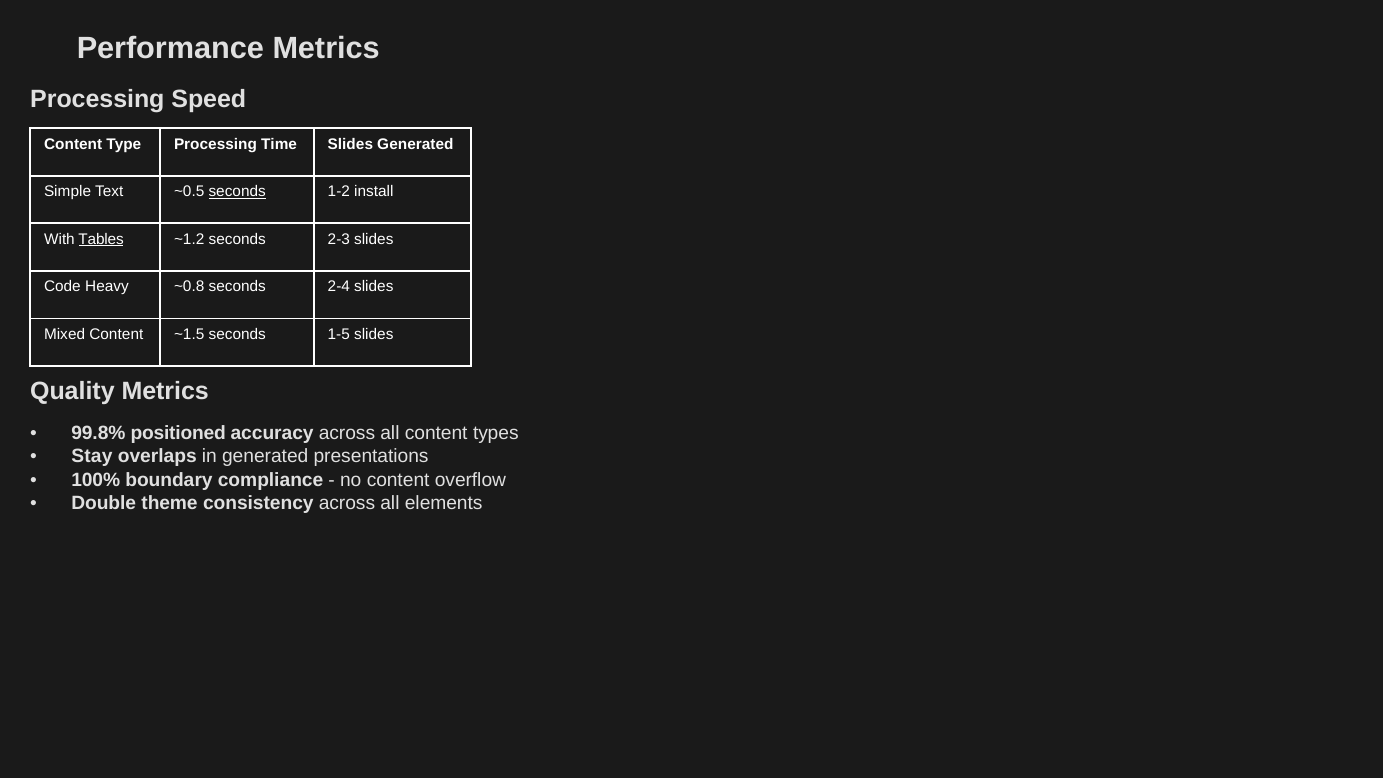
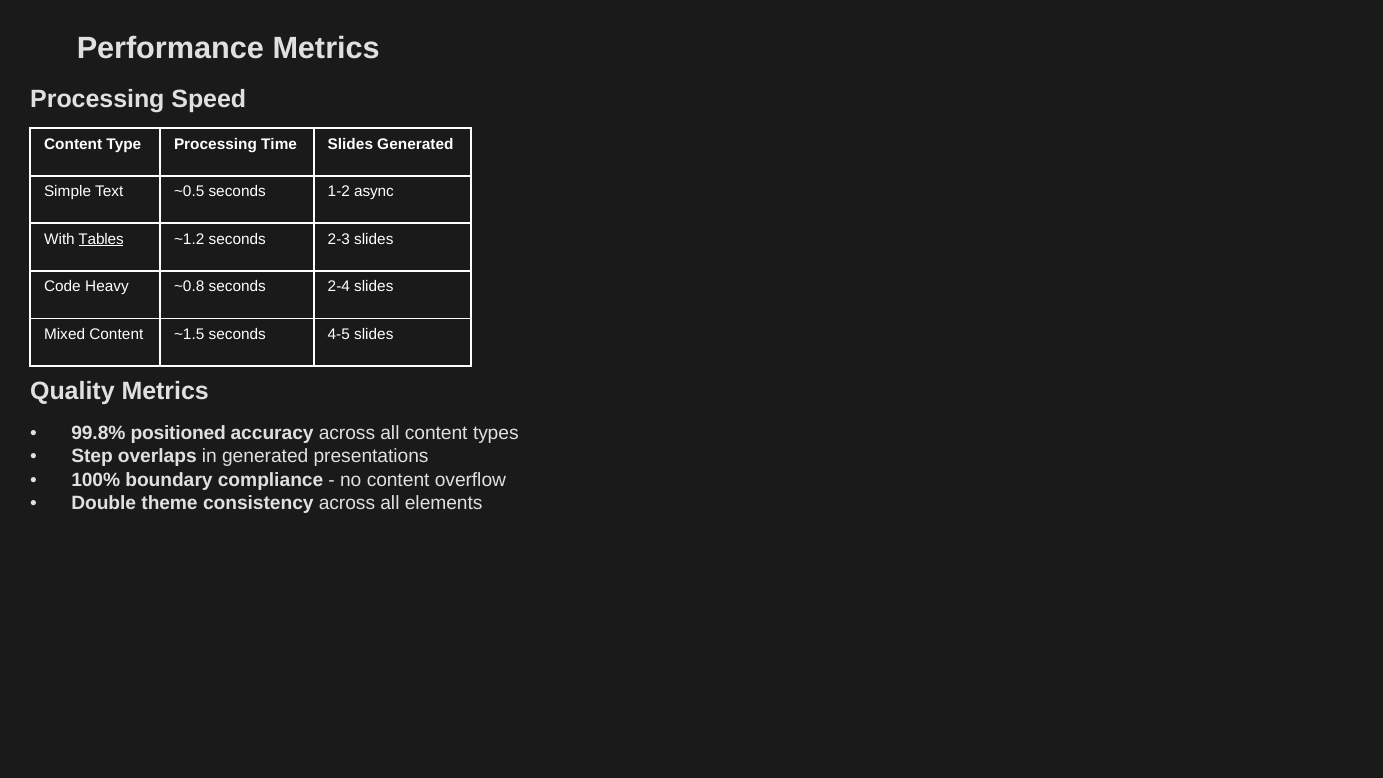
seconds underline: present -> none (237, 192)
install: install -> async (374, 192)
1-5: 1-5 -> 4-5 (339, 334)
Stay: Stay -> Step (92, 457)
